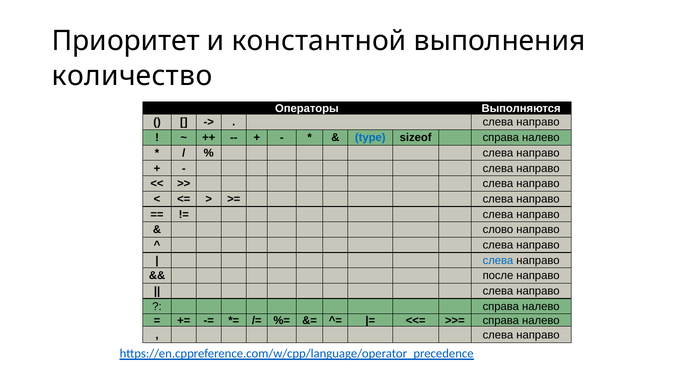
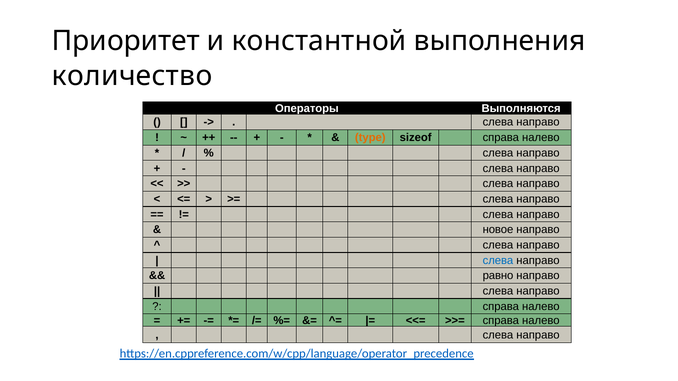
type colour: blue -> orange (370, 138)
слово: слово -> новое (498, 230)
после: после -> равно (498, 276)
